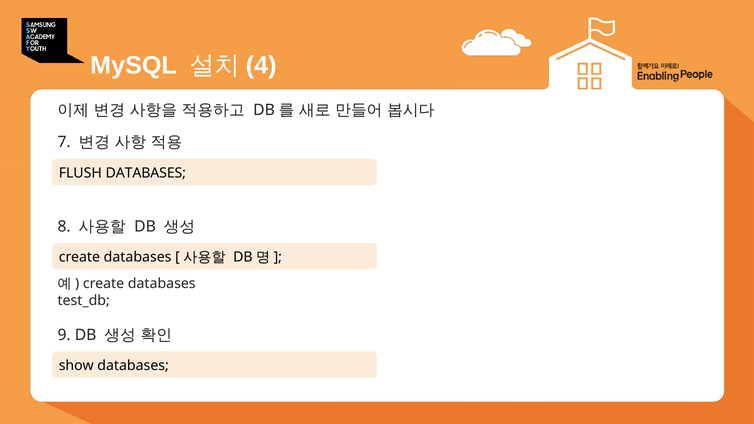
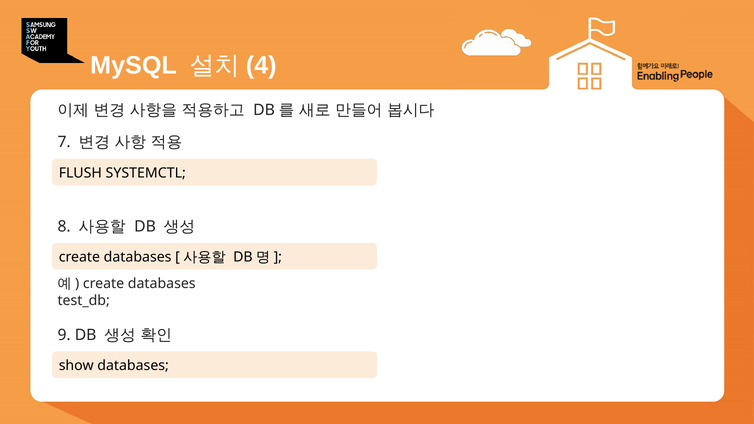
FLUSH DATABASES: DATABASES -> SYSTEMCTL (146, 173)
